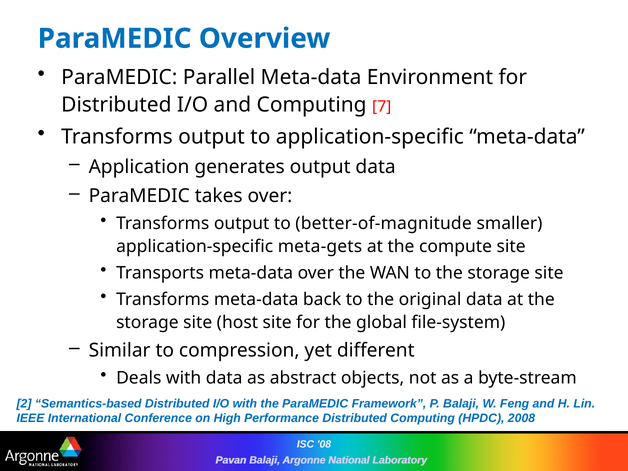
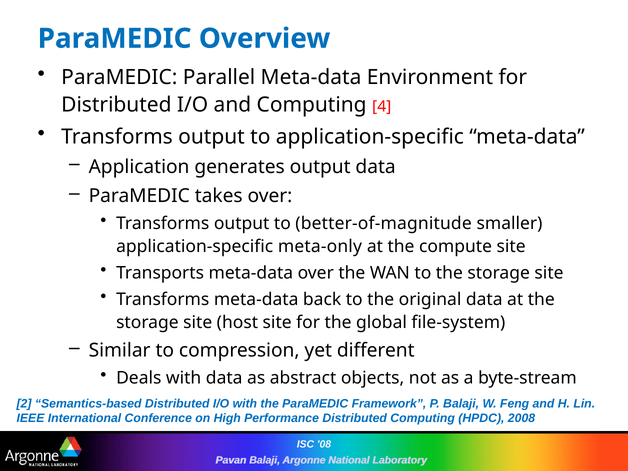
7: 7 -> 4 (382, 107)
meta-gets: meta-gets -> meta-only (320, 246)
